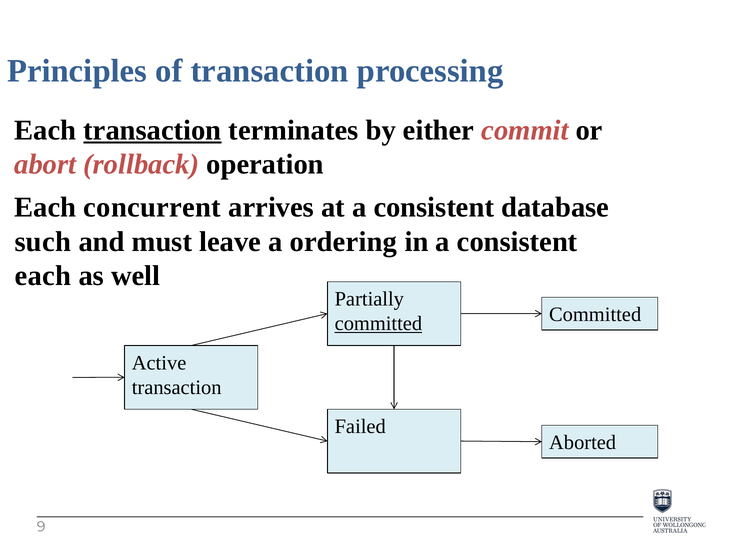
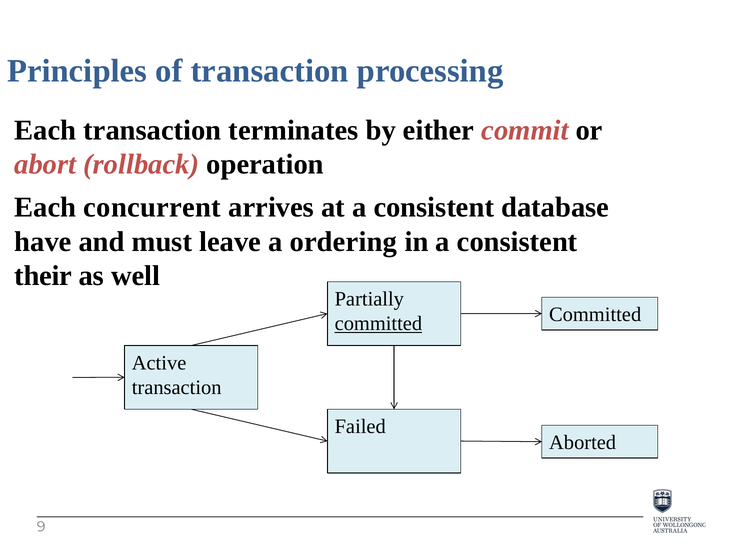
transaction underline: present -> none (152, 130)
such: such -> have (43, 242)
each: each -> their (43, 276)
